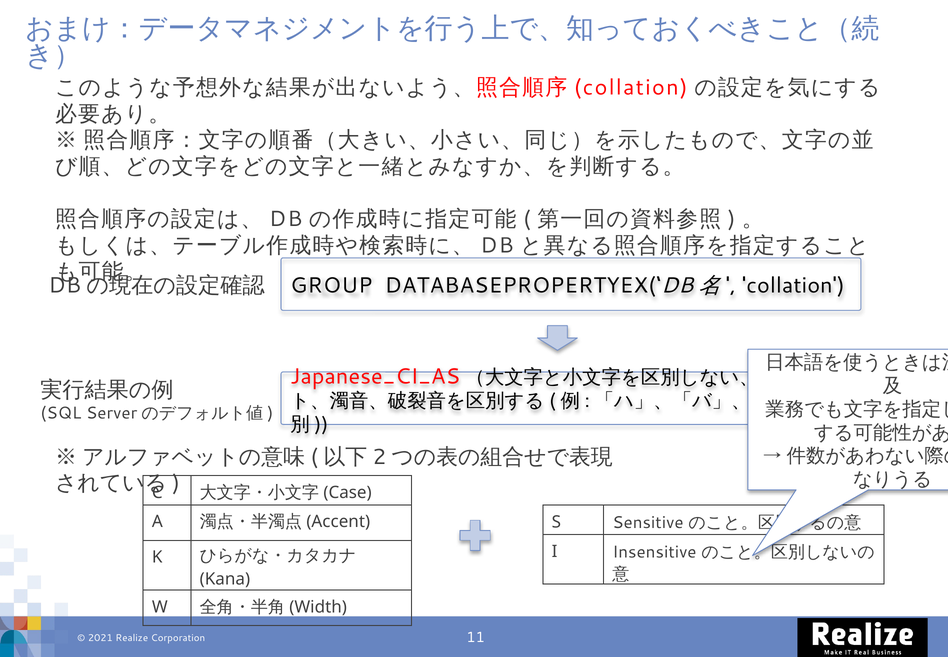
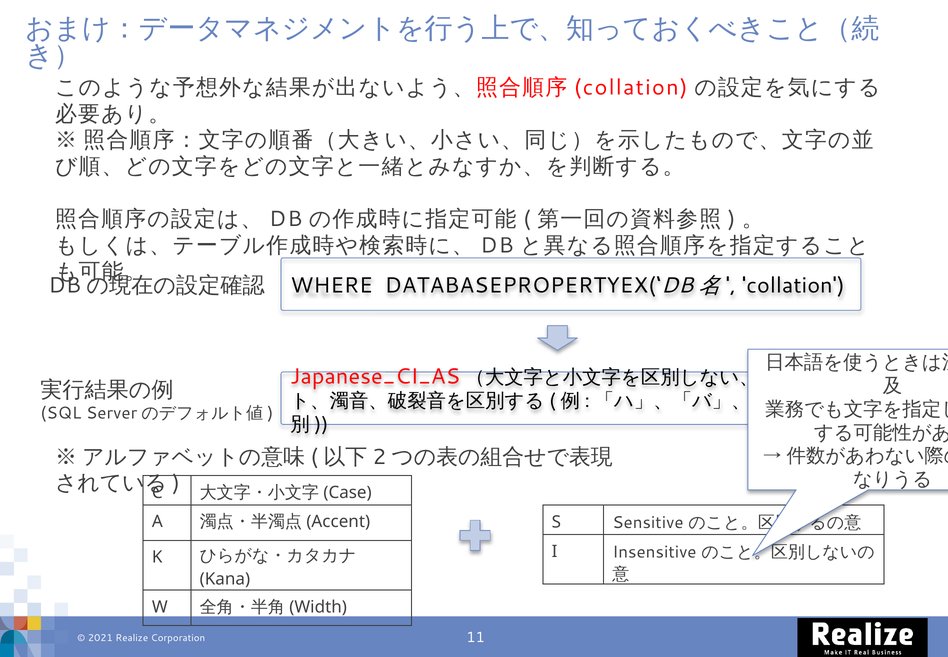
GROUP: GROUP -> WHERE (332, 285)
